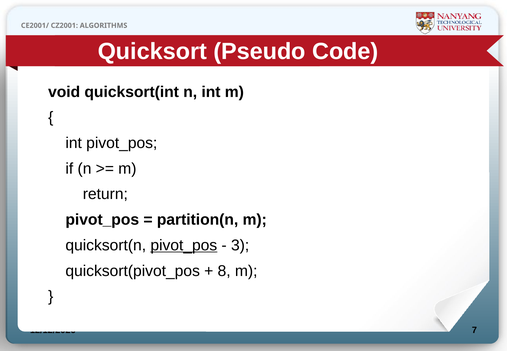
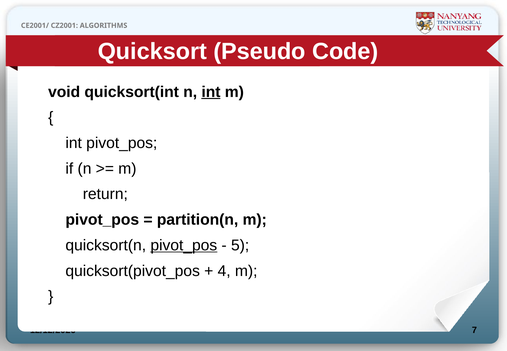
int underline: none -> present (211, 92)
3: 3 -> 5 (240, 245)
8: 8 -> 4 (224, 271)
